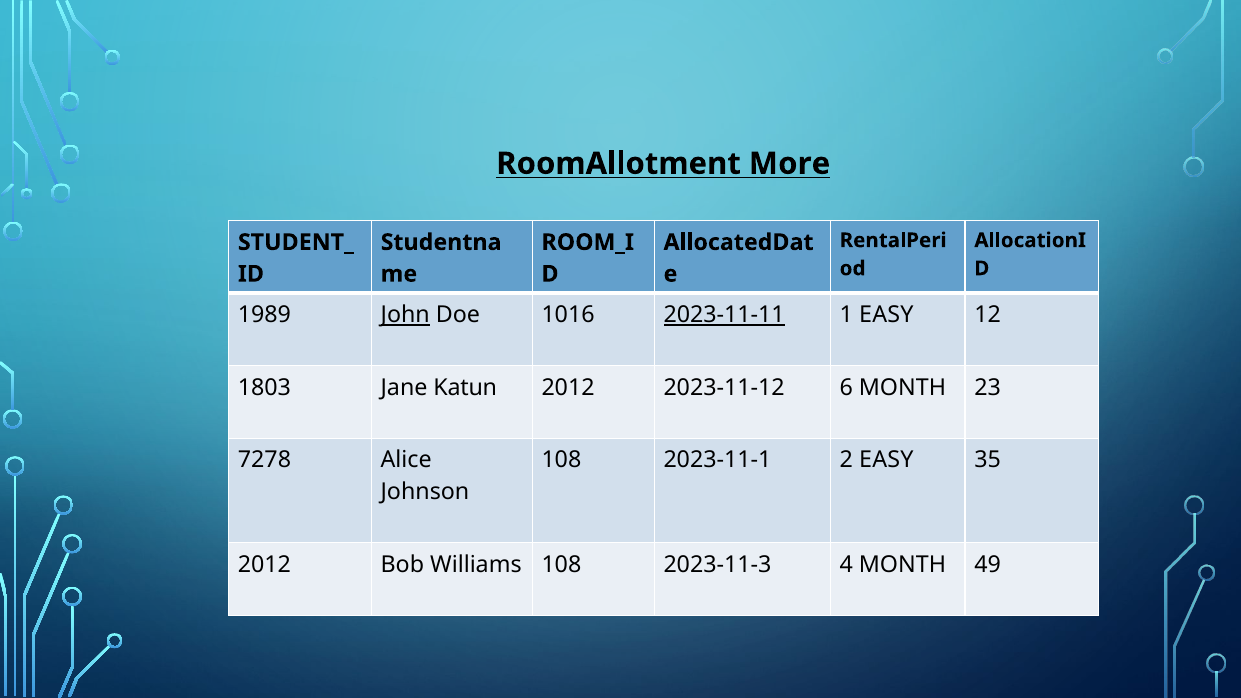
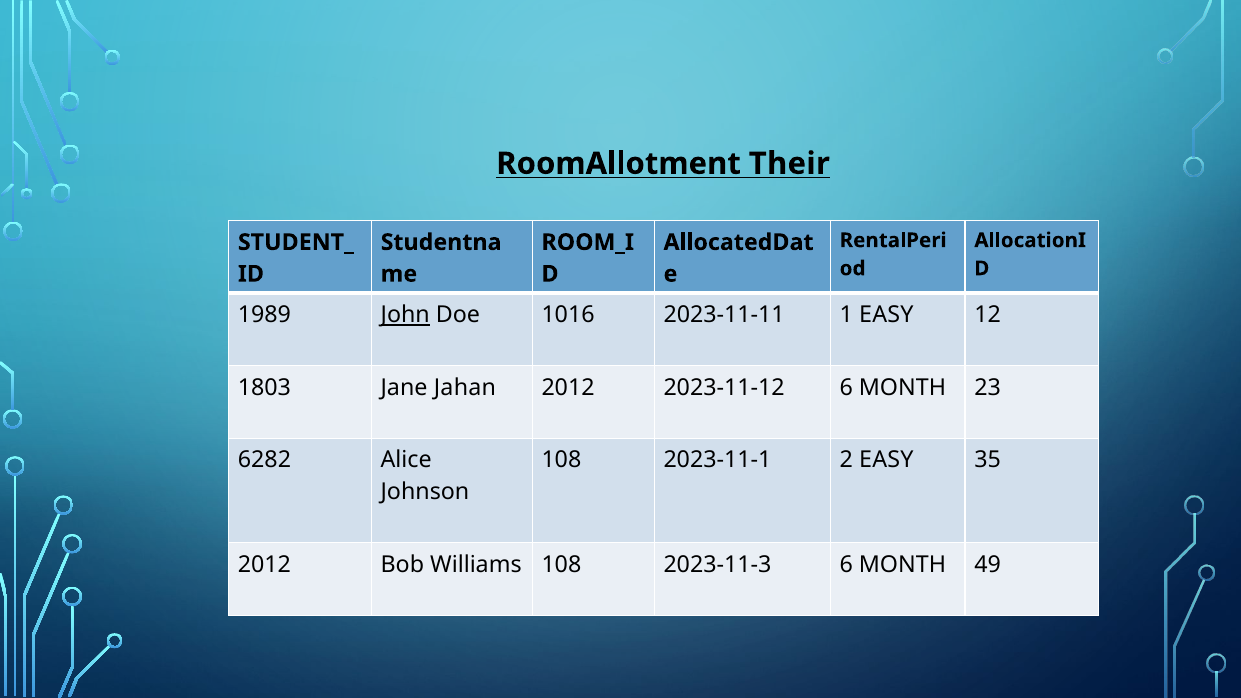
More: More -> Their (789, 164)
2023-11-11 underline: present -> none (724, 315)
Katun: Katun -> Jahan (465, 388)
7278: 7278 -> 6282 (265, 460)
2023-11-3 4: 4 -> 6 (846, 565)
